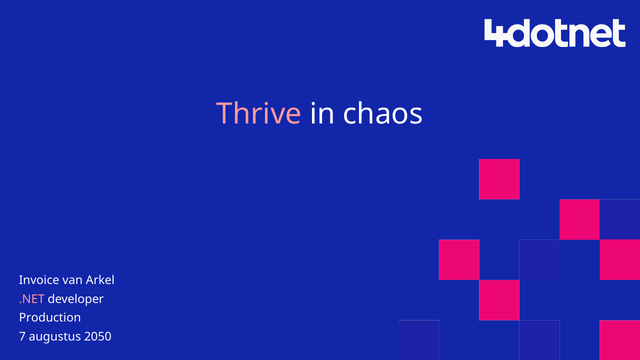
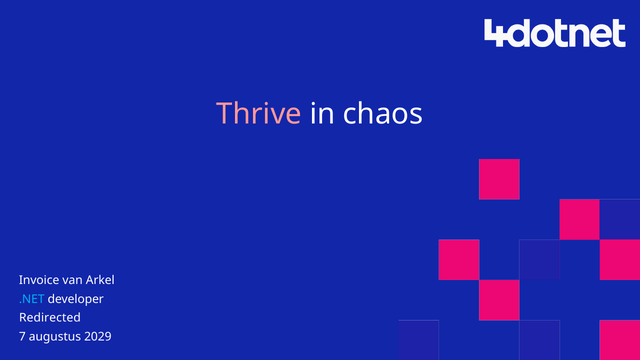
.NET colour: pink -> light blue (32, 299)
Production: Production -> Redirected (50, 318)
2050: 2050 -> 2029 (98, 337)
